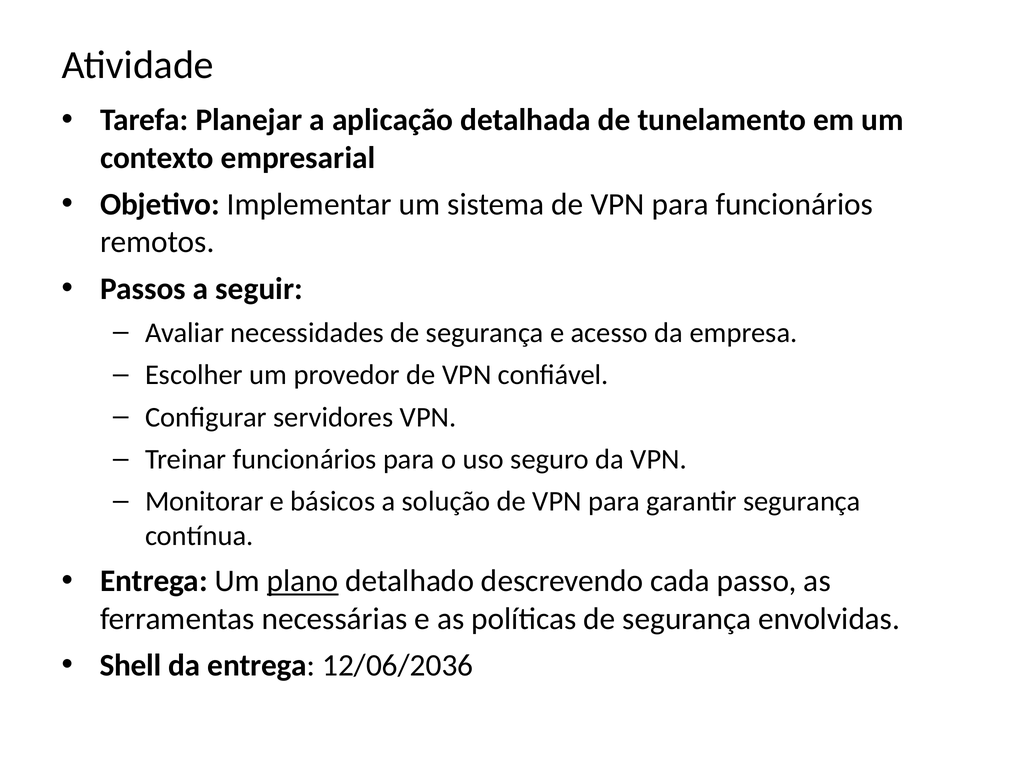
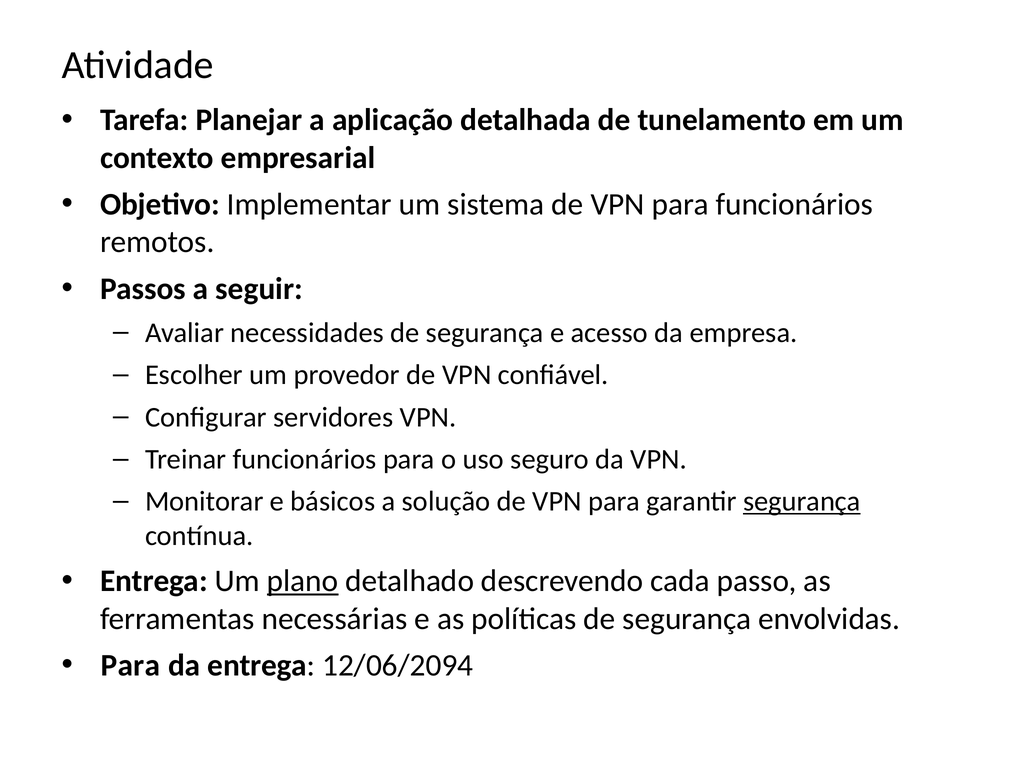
segurança underline: none -> present (802, 502)
Shell: Shell -> Para (130, 666)
12/06/2036: 12/06/2036 -> 12/06/2094 (398, 666)
